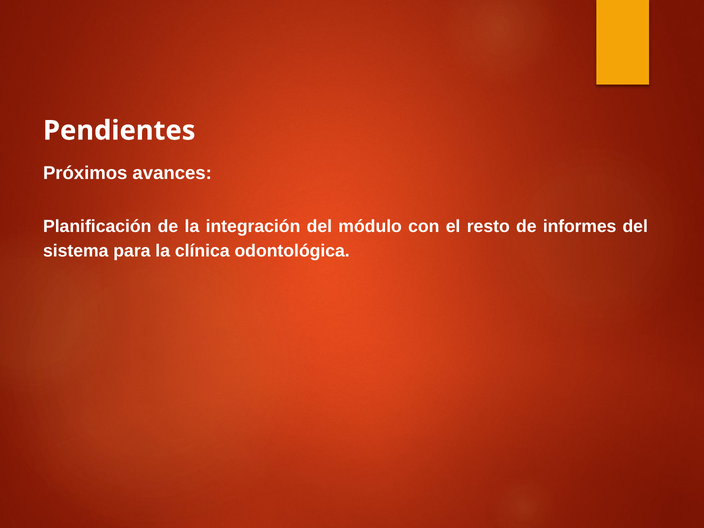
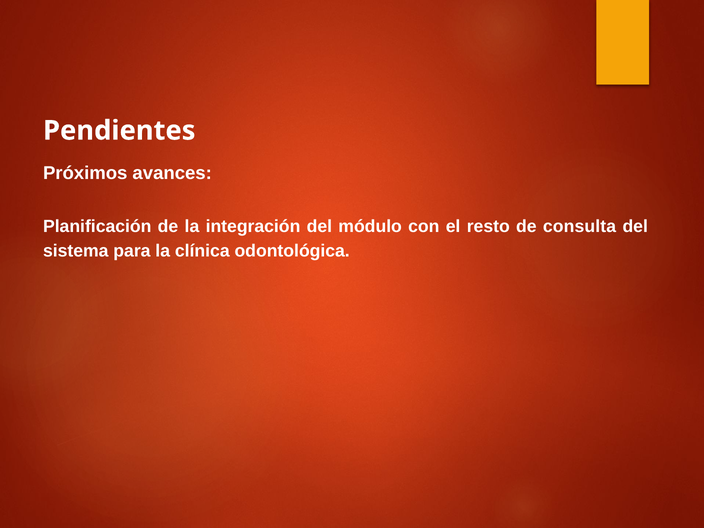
informes: informes -> consulta (579, 226)
